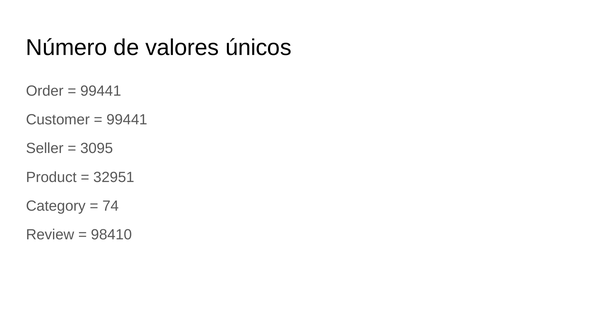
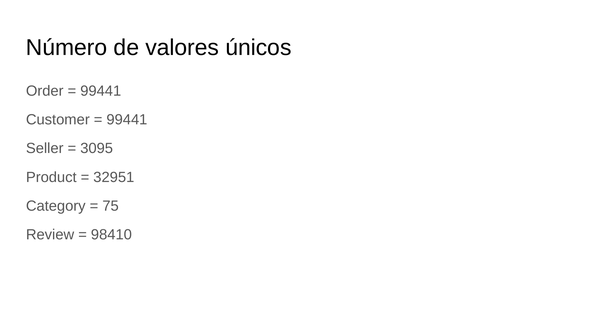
74: 74 -> 75 (111, 206)
